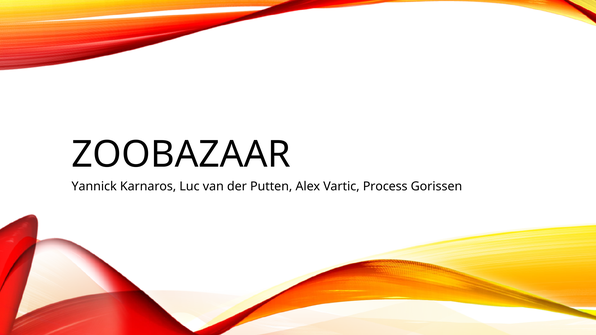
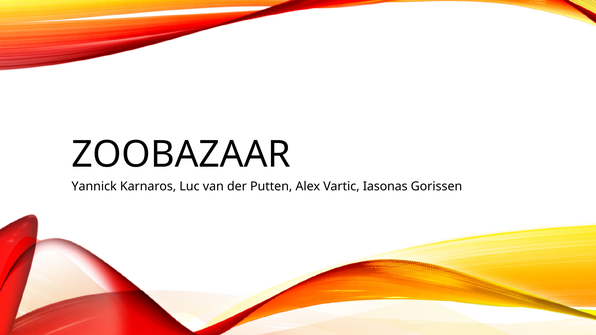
Process: Process -> Iasonas (385, 186)
